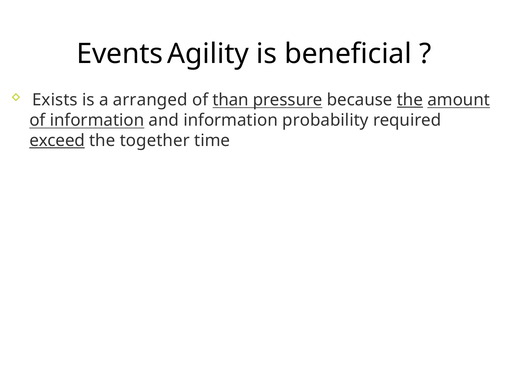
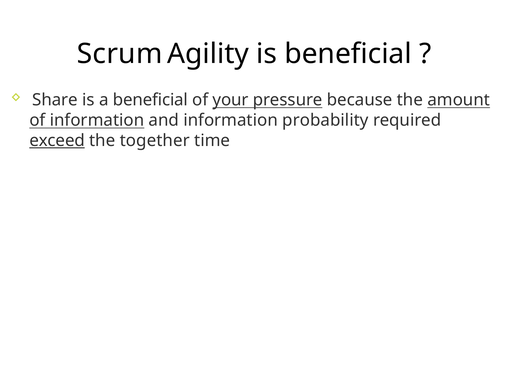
Events: Events -> Scrum (120, 54)
Exists: Exists -> Share (55, 100)
a arranged: arranged -> beneficial (150, 100)
than: than -> your (231, 100)
the underline: present -> none (410, 100)
